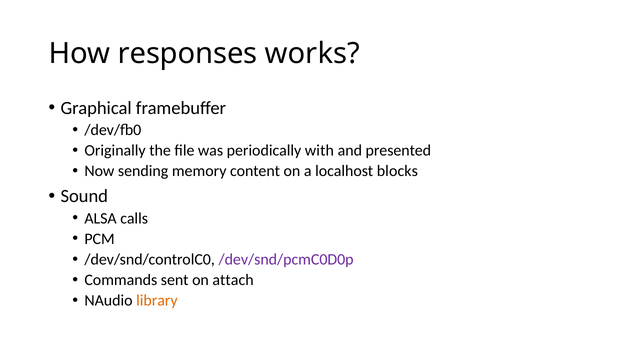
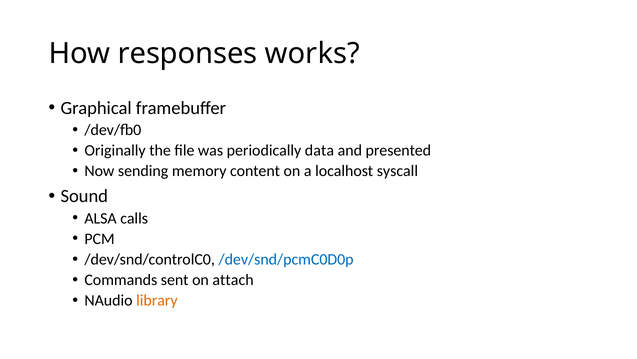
with: with -> data (319, 150)
blocks: blocks -> syscall (397, 171)
/dev/snd/pcmC0D0p colour: purple -> blue (286, 259)
